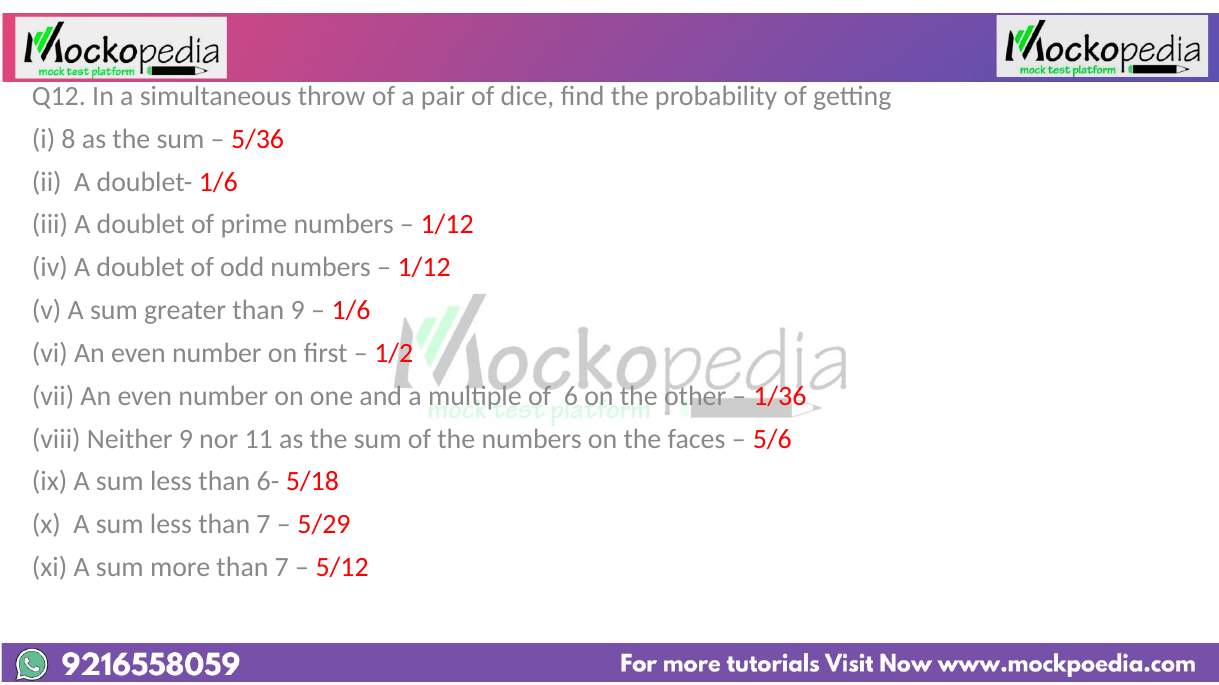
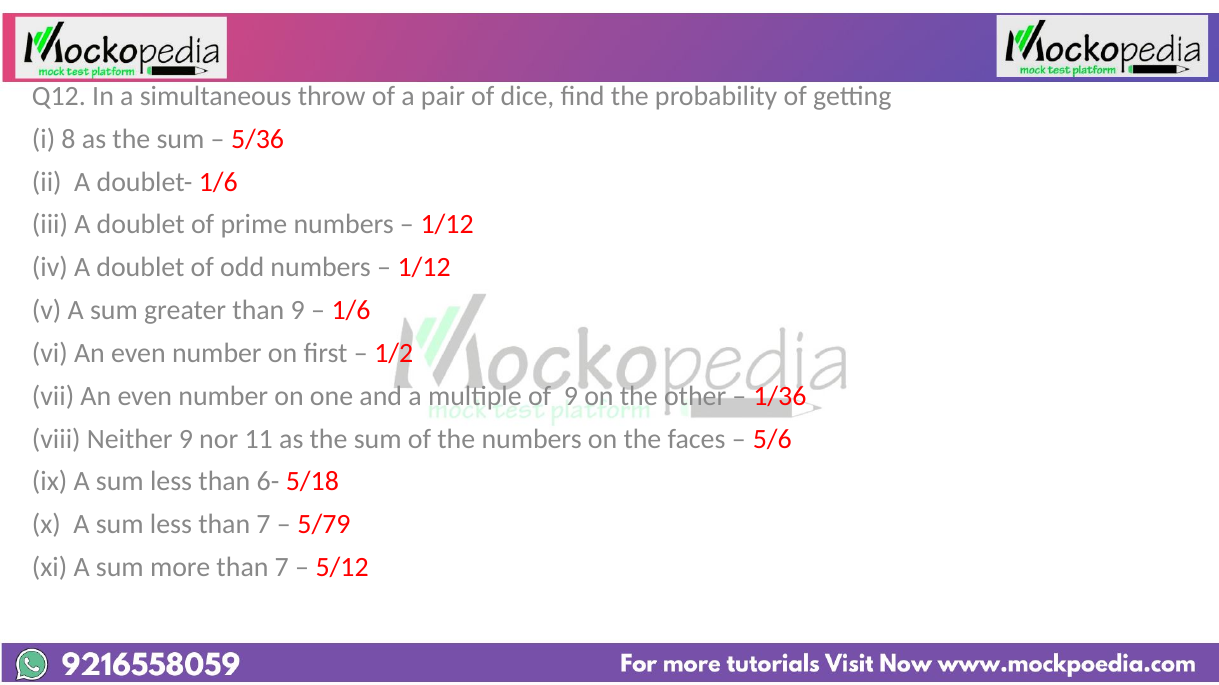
of 6: 6 -> 9 (571, 396)
5/29: 5/29 -> 5/79 (324, 525)
